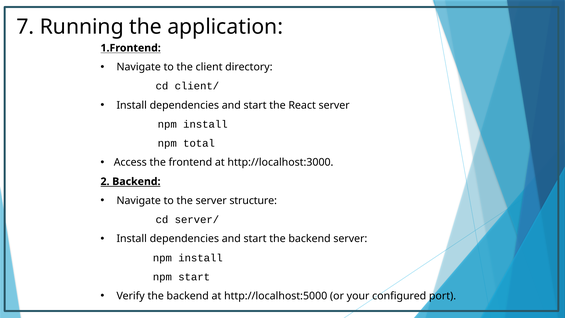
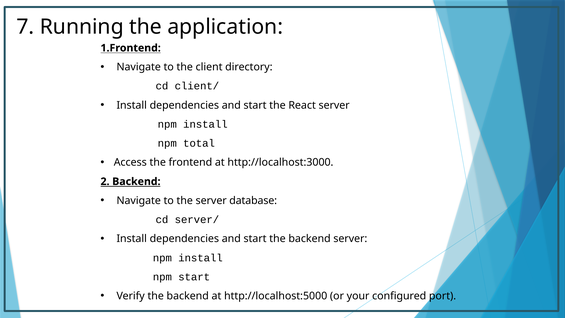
structure: structure -> database (253, 201)
